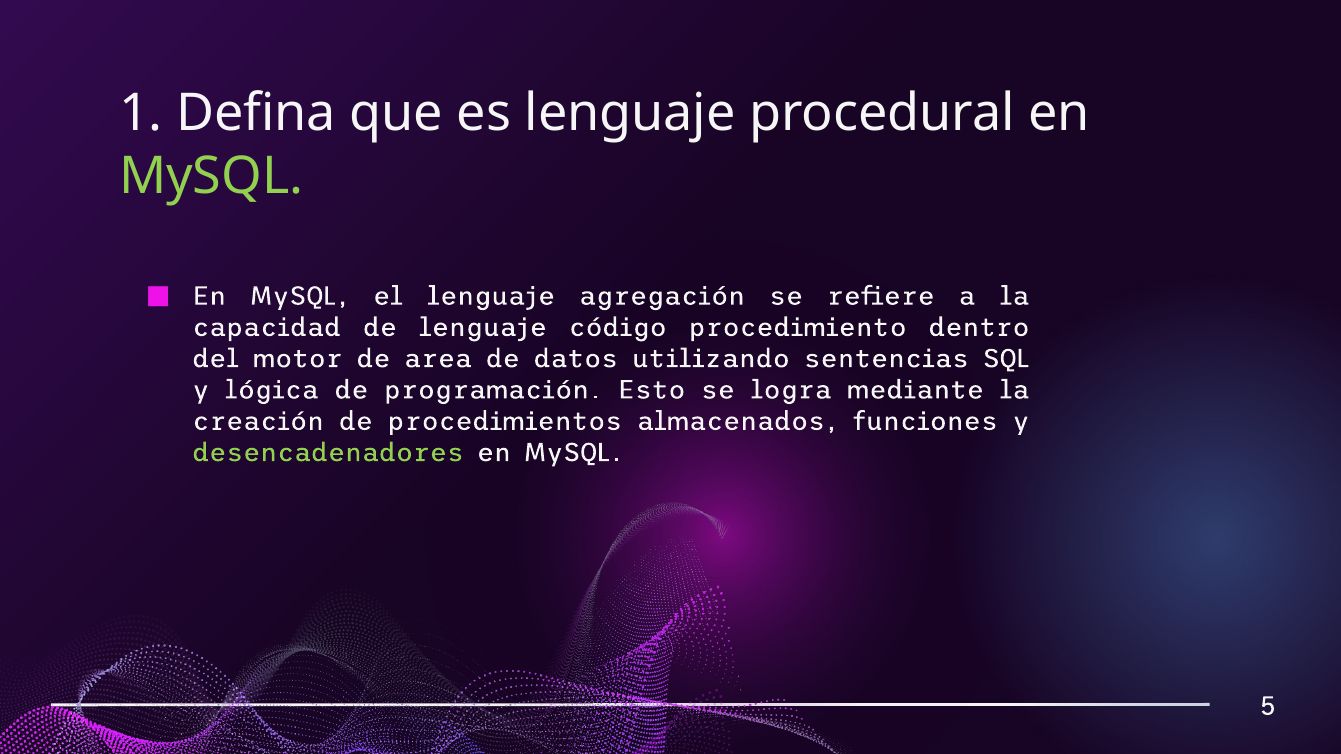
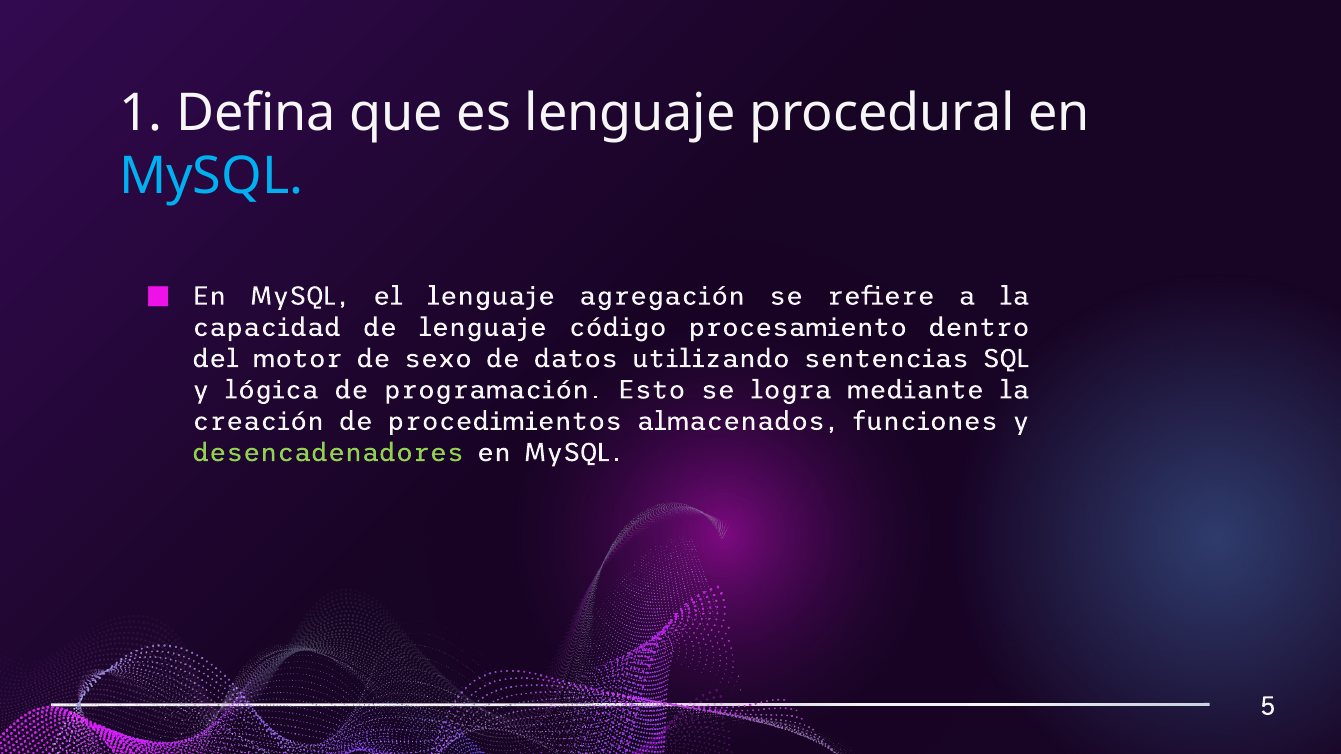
MySQL colour: light green -> light blue (211, 176)
procedimiento: procedimiento -> procesamiento (798, 327)
area: area -> sexo (438, 359)
